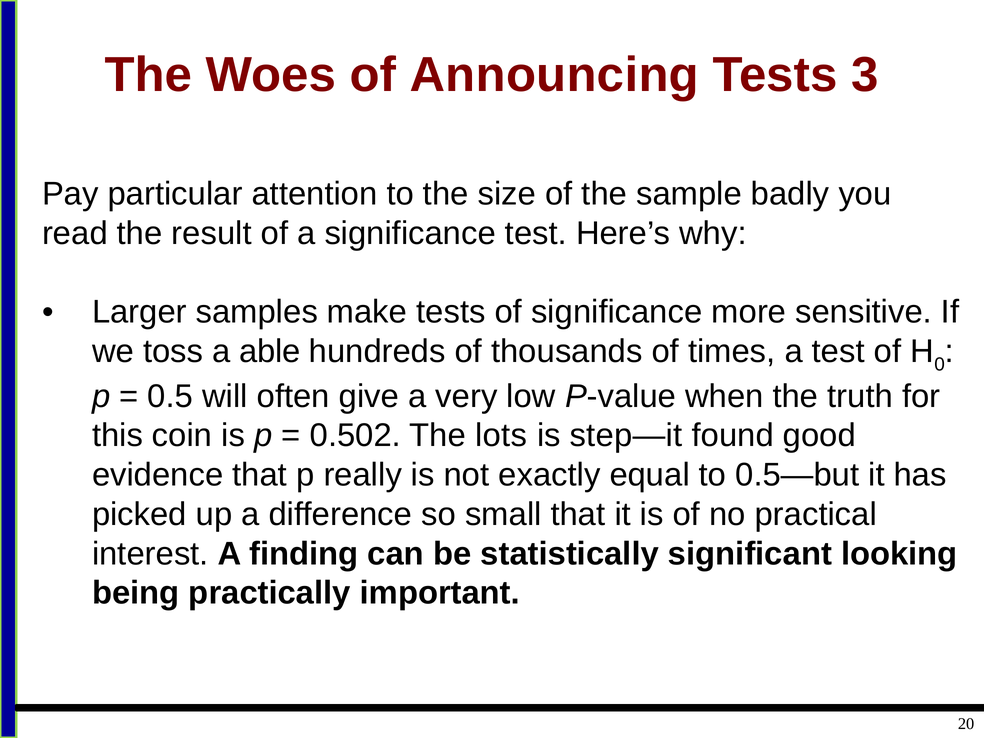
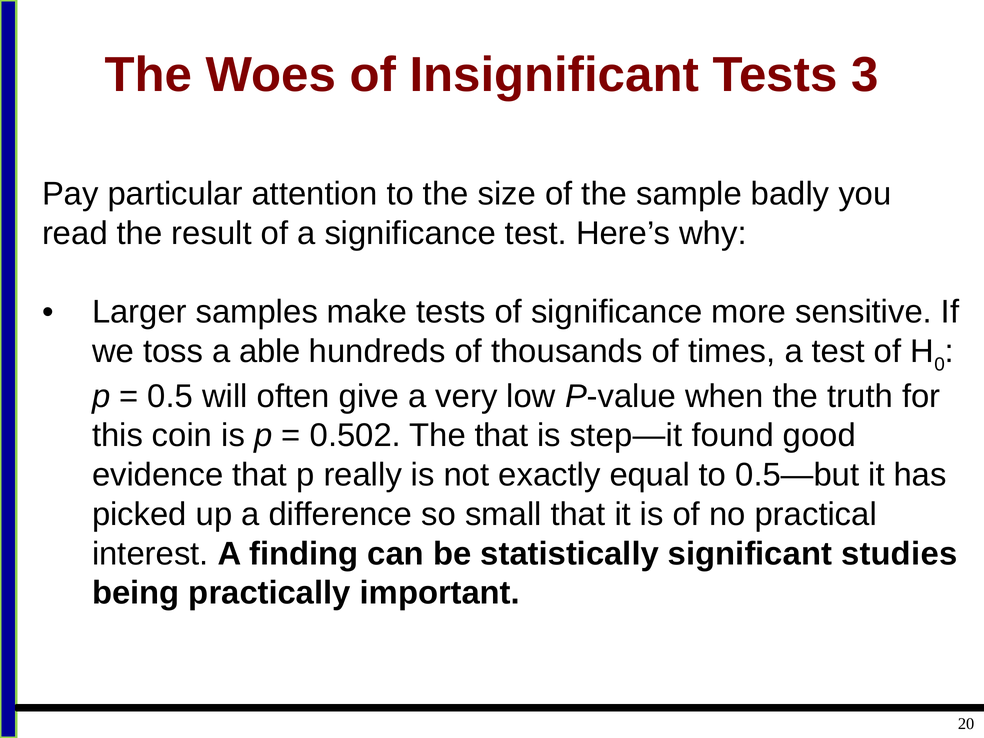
Announcing: Announcing -> Insignificant (554, 75)
The lots: lots -> that (502, 436)
looking: looking -> studies (899, 554)
